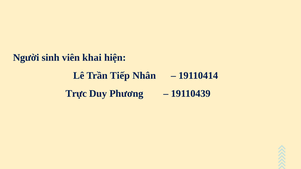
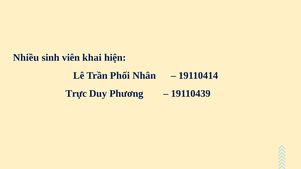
Người: Người -> Nhiều (26, 58)
Tiếp: Tiếp -> Phối (120, 76)
